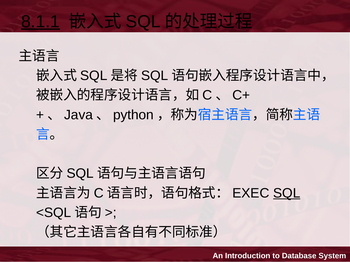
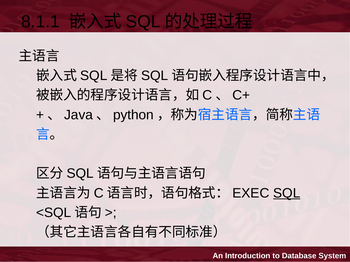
8.1.1 underline: present -> none (40, 22)
